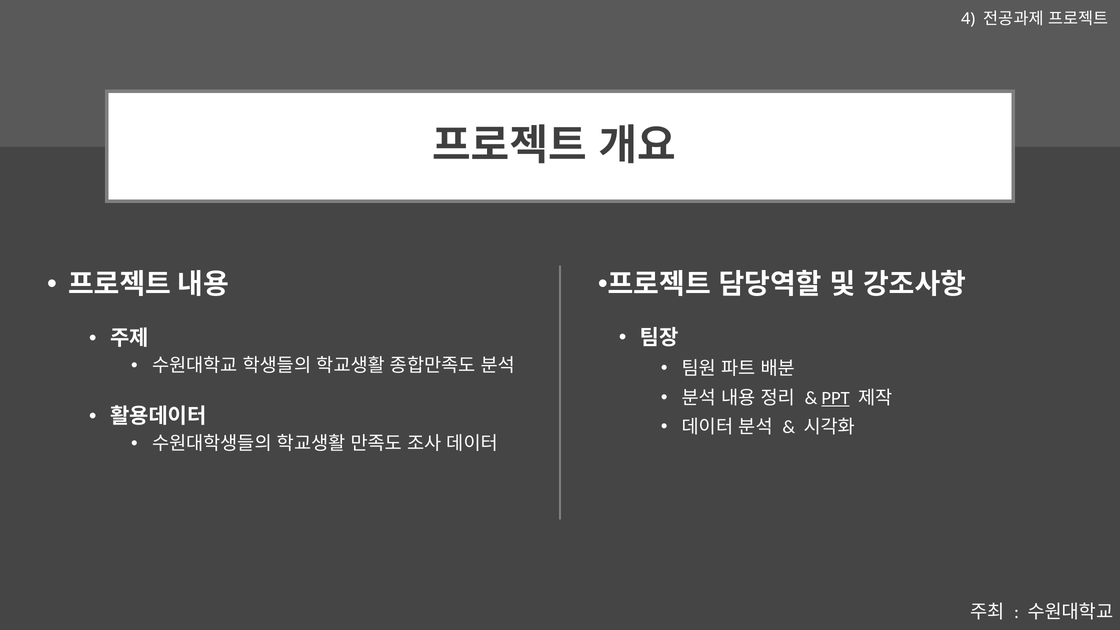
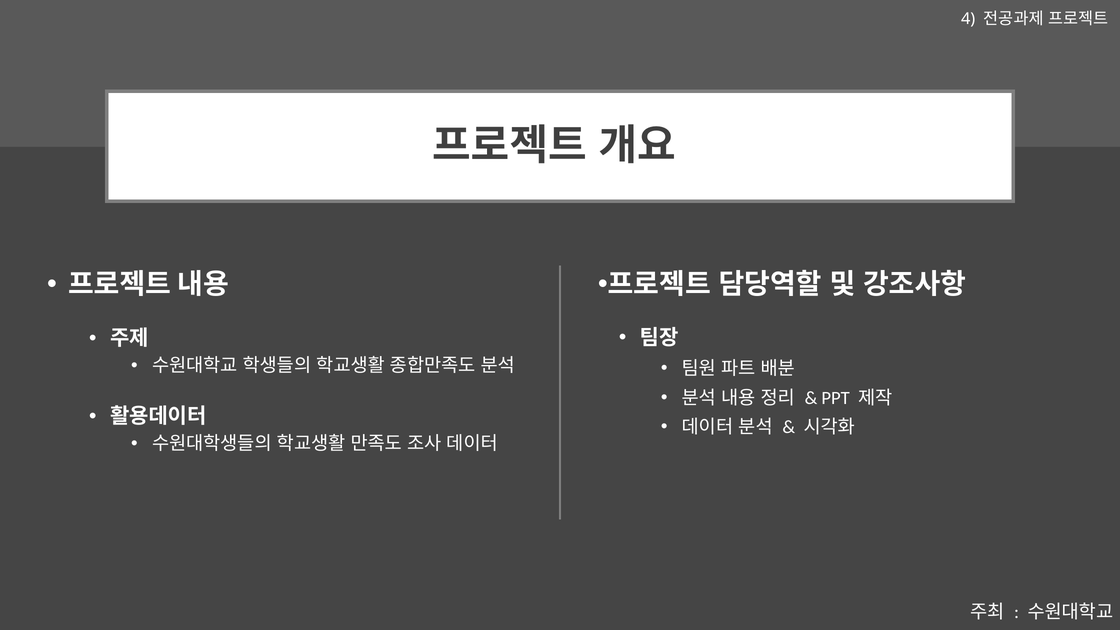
PPT underline: present -> none (836, 398)
